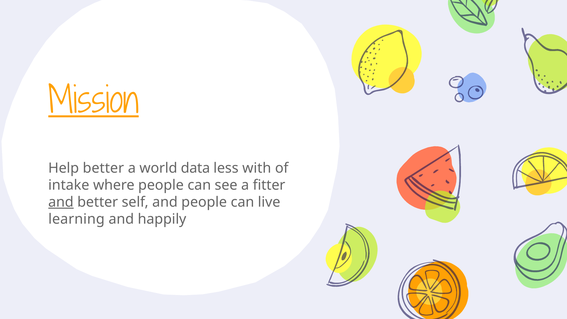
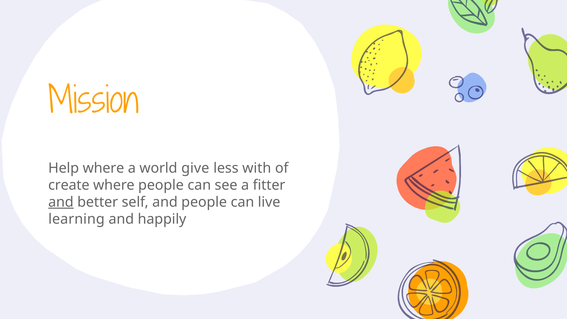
Mission underline: present -> none (93, 101)
Help better: better -> where (103, 168)
data: data -> give (195, 168)
intake: intake -> create (69, 185)
